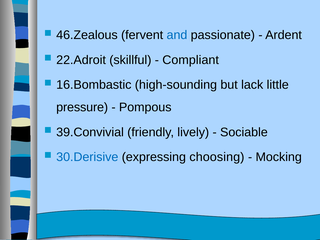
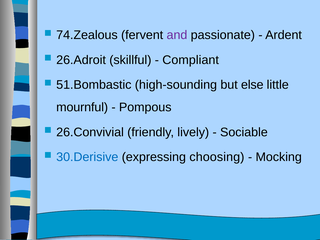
46.Zealous: 46.Zealous -> 74.Zealous (87, 35)
and colour: blue -> purple (177, 35)
22.Adroit: 22.Adroit -> 26.Adroit (81, 60)
16.Bombastic: 16.Bombastic -> 51.Bombastic (94, 85)
lack: lack -> else (252, 85)
pressure: pressure -> mournful (82, 107)
39.Convivial: 39.Convivial -> 26.Convivial (90, 132)
